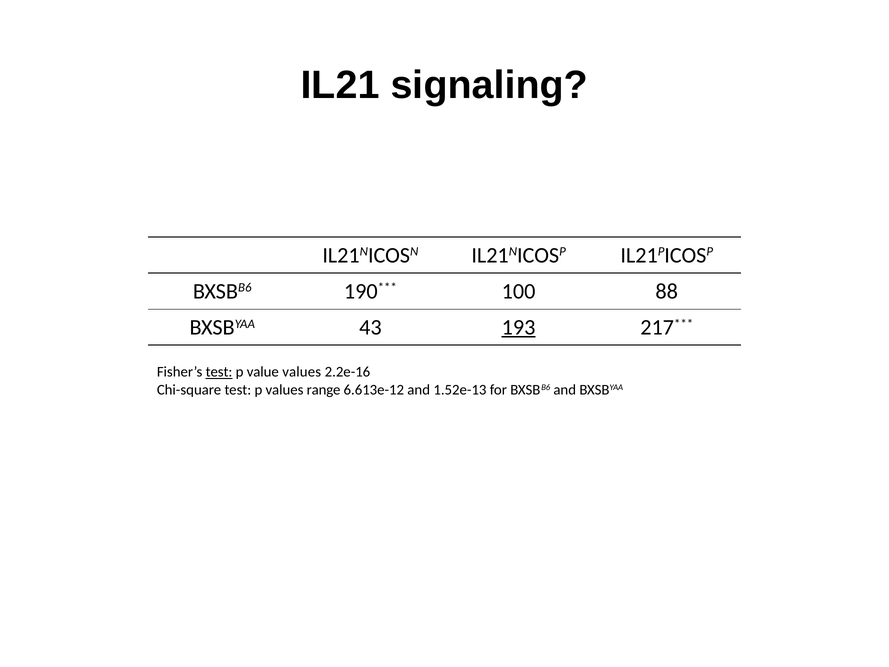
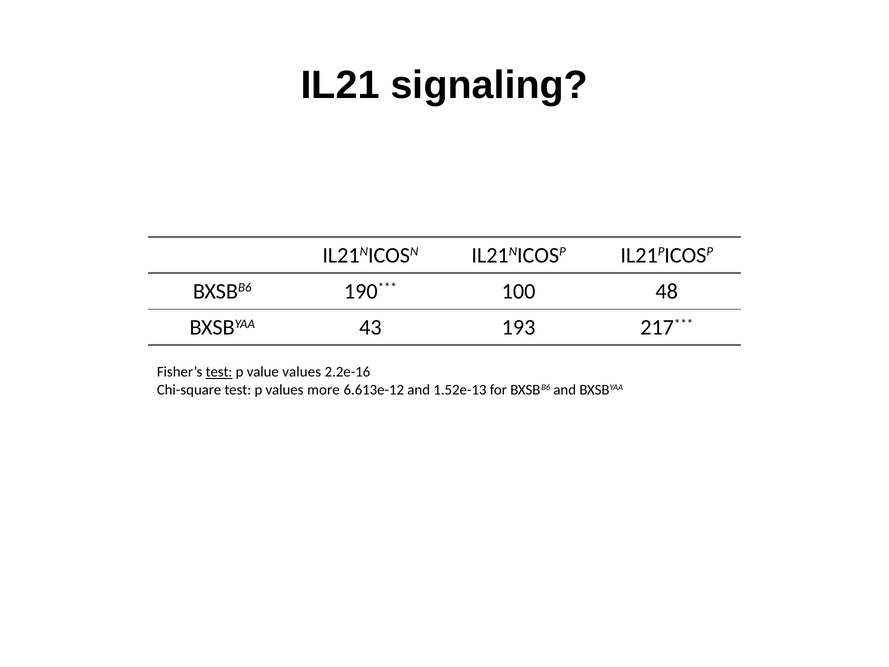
88: 88 -> 48 (667, 291)
193 underline: present -> none (519, 327)
range: range -> more (323, 390)
